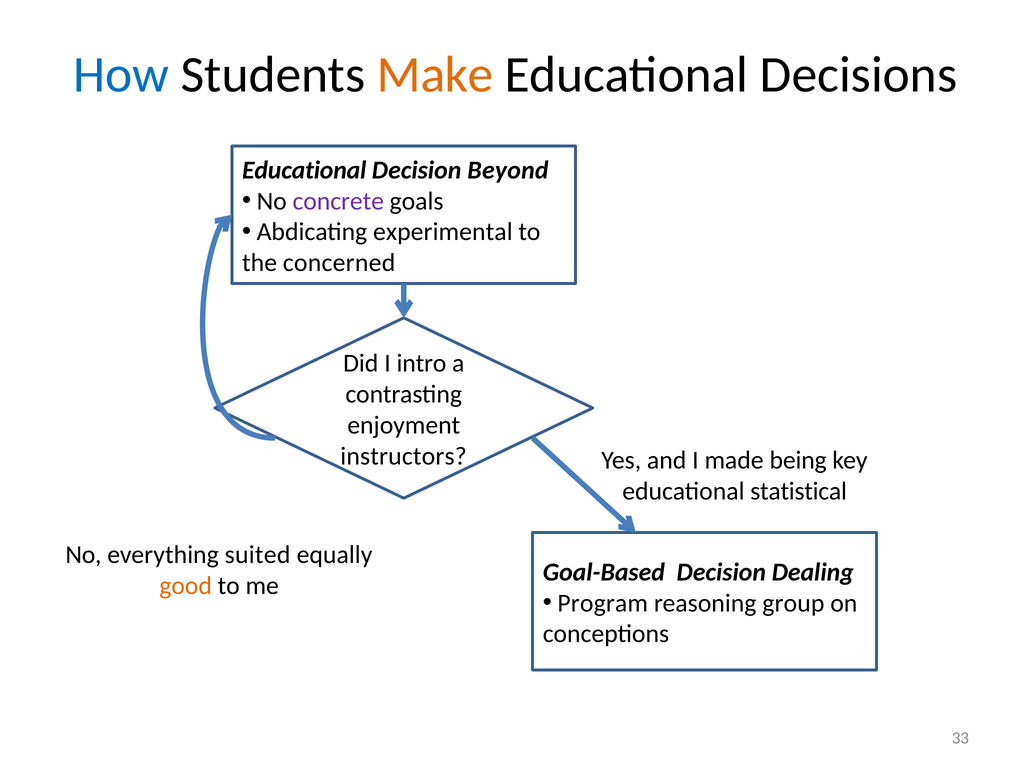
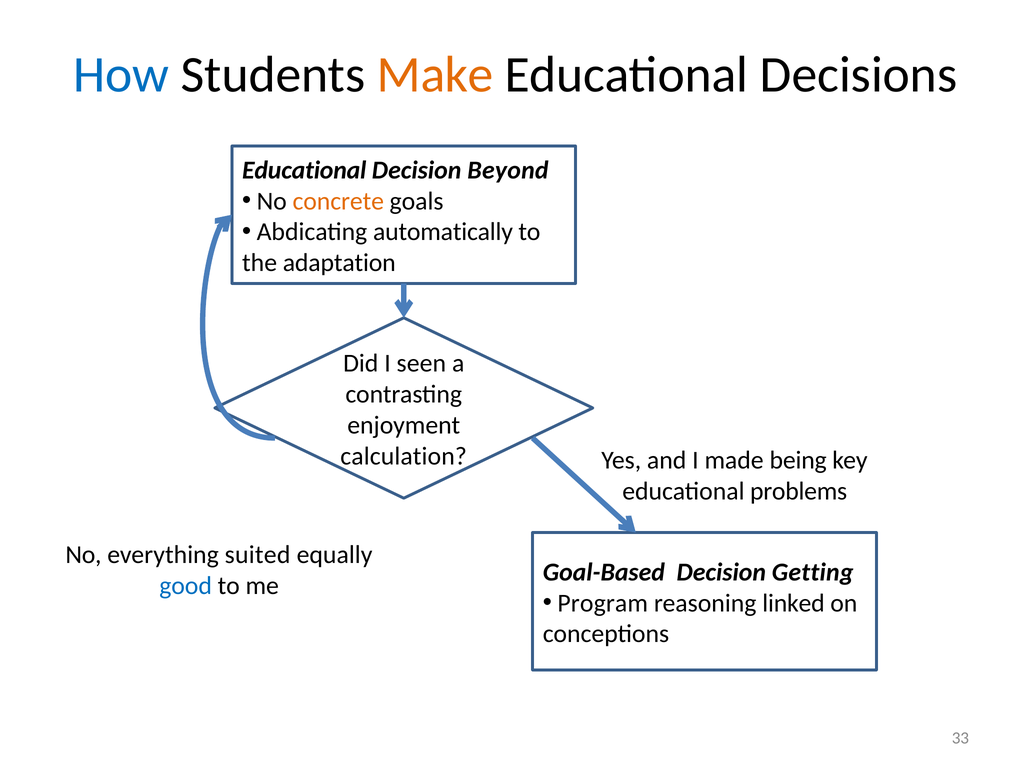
concrete colour: purple -> orange (338, 201)
experimental: experimental -> automatically (443, 232)
concerned: concerned -> adaptation (339, 263)
intro: intro -> seen (421, 364)
instructors: instructors -> calculation (404, 456)
statistical: statistical -> problems (799, 491)
Dealing: Dealing -> Getting (813, 572)
good colour: orange -> blue (186, 586)
group: group -> linked (794, 603)
